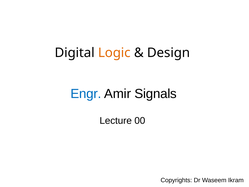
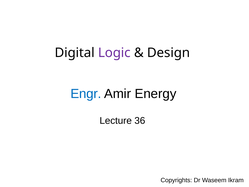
Logic colour: orange -> purple (114, 53)
Signals: Signals -> Energy (156, 94)
00: 00 -> 36 (140, 120)
